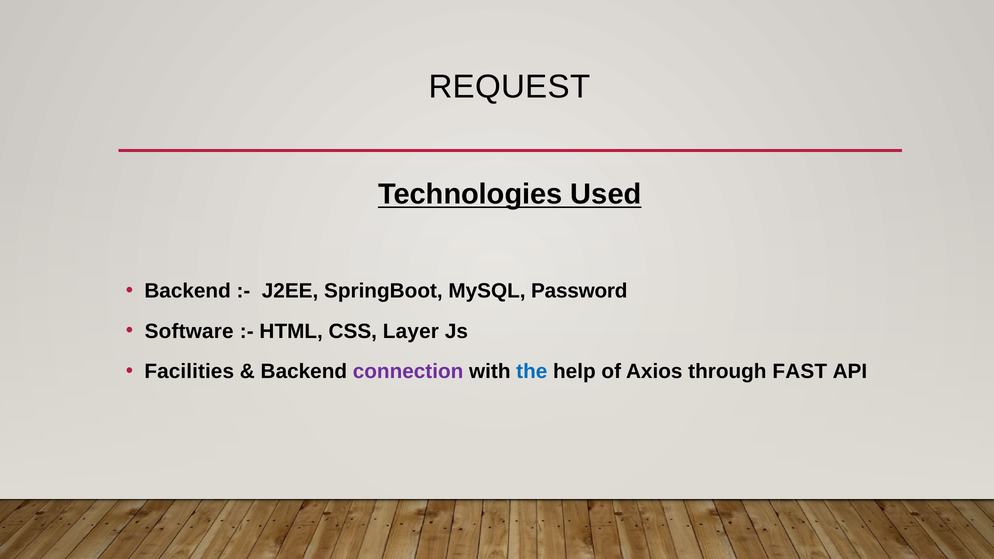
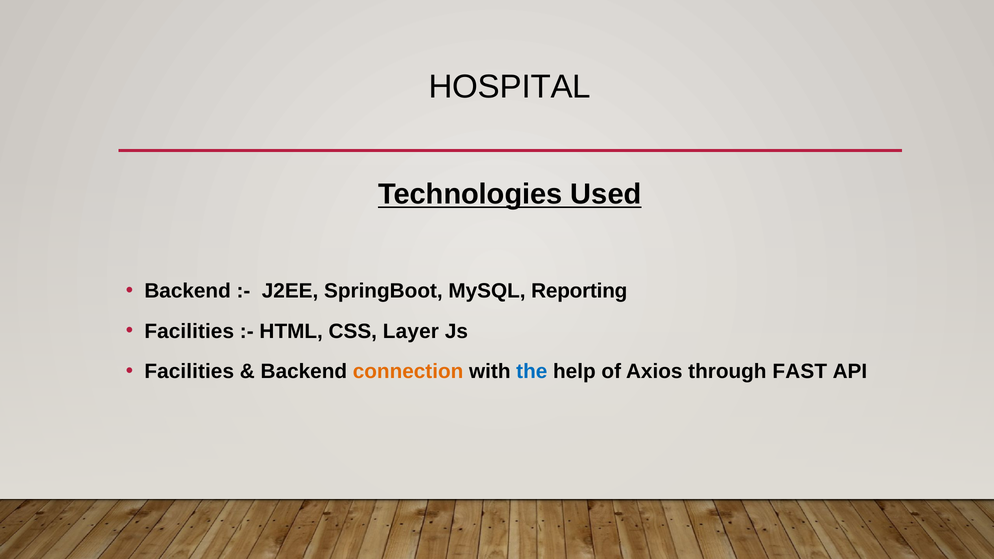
REQUEST: REQUEST -> HOSPITAL (510, 87)
Password: Password -> Reporting (579, 291)
Software: Software -> Facilities (189, 331)
connection colour: purple -> orange (408, 372)
